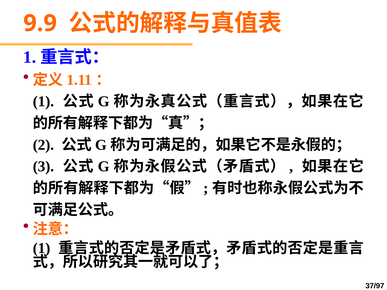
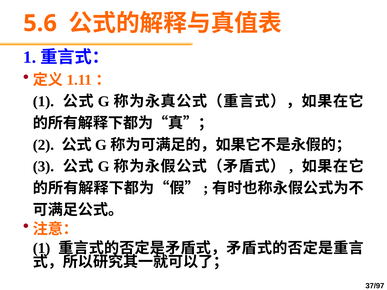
9.9: 9.9 -> 5.6 (40, 23)
